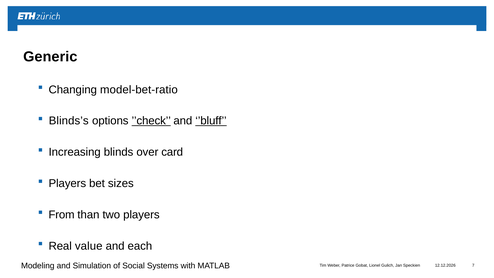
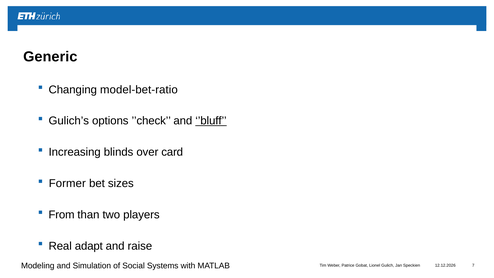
Blinds’s: Blinds’s -> Gulich’s (69, 121)
’’check underline: present -> none (151, 121)
Players: Players -> Former (67, 183)
value: value -> adapt (89, 246)
each: each -> raise (140, 246)
